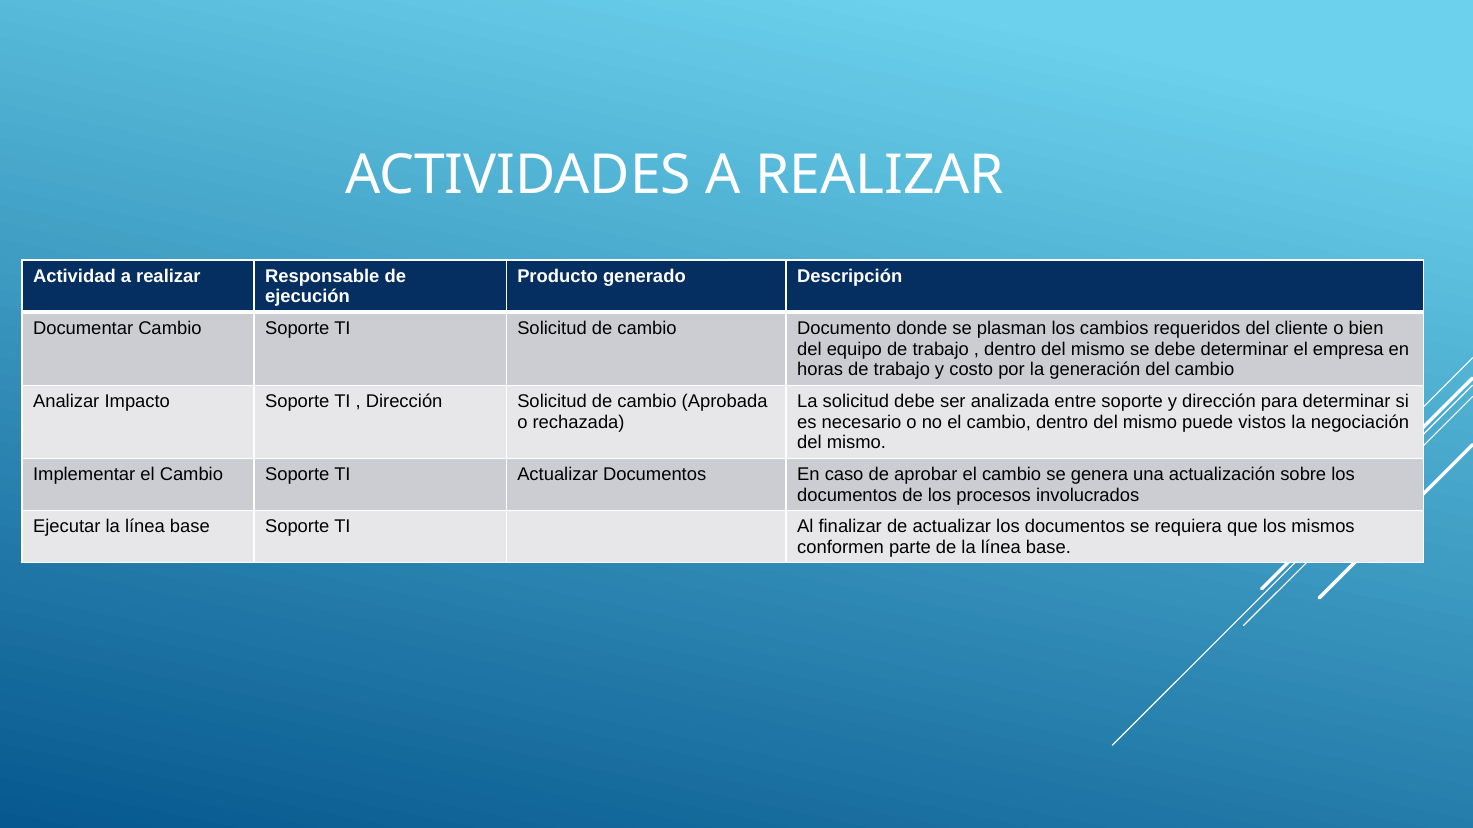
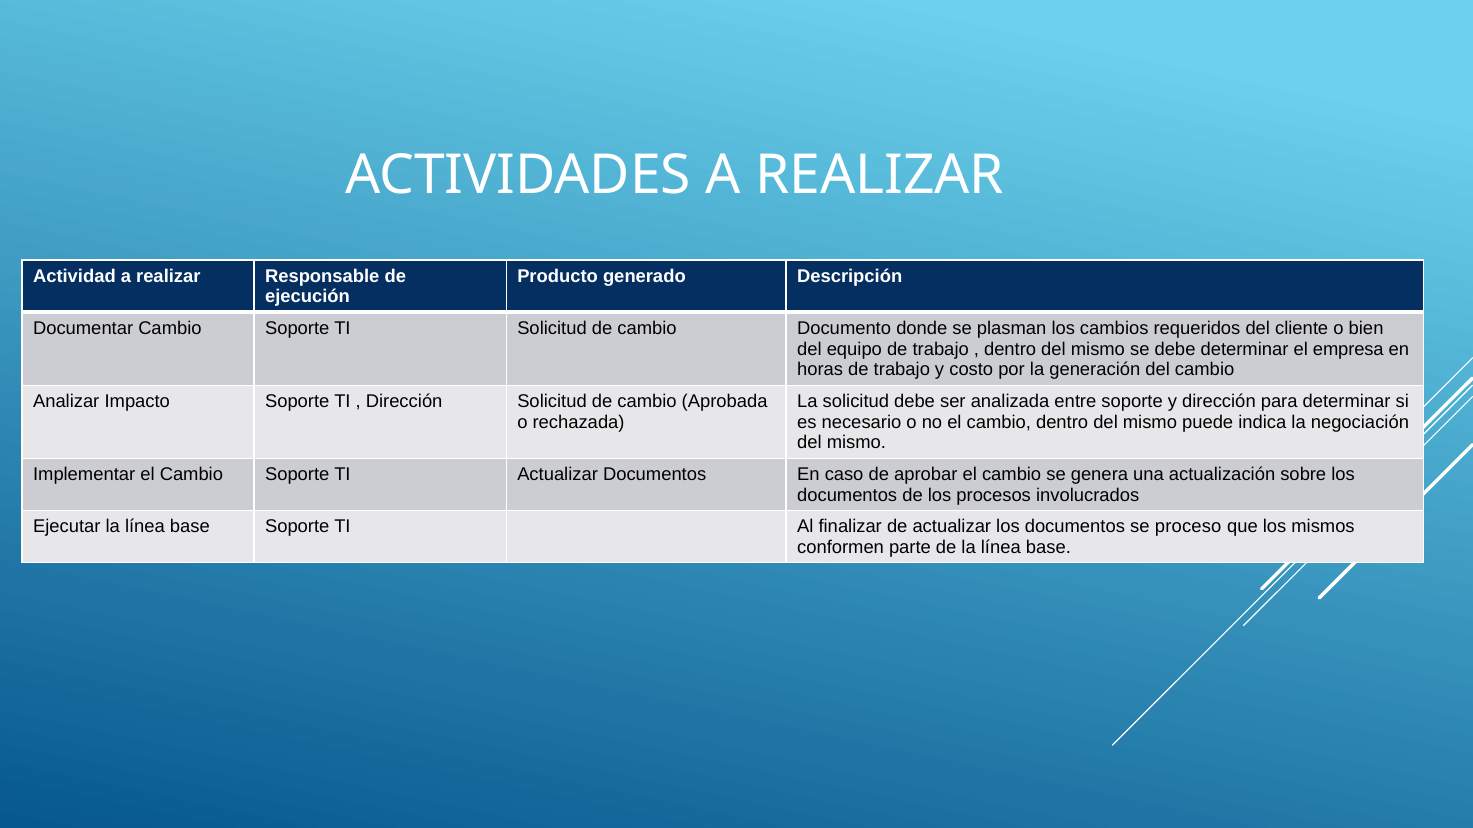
vistos: vistos -> indica (1262, 422)
requiera: requiera -> proceso (1188, 527)
